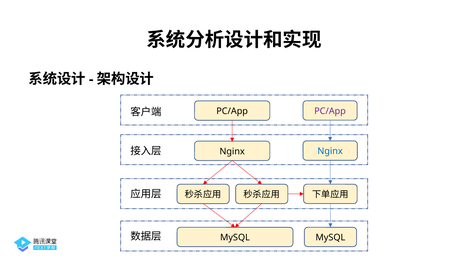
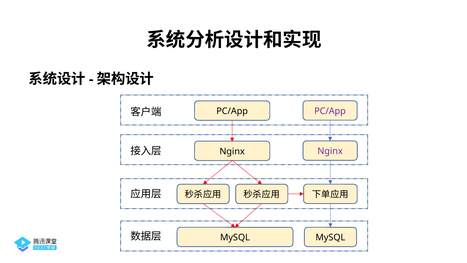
Nginx colour: blue -> purple (330, 151)
